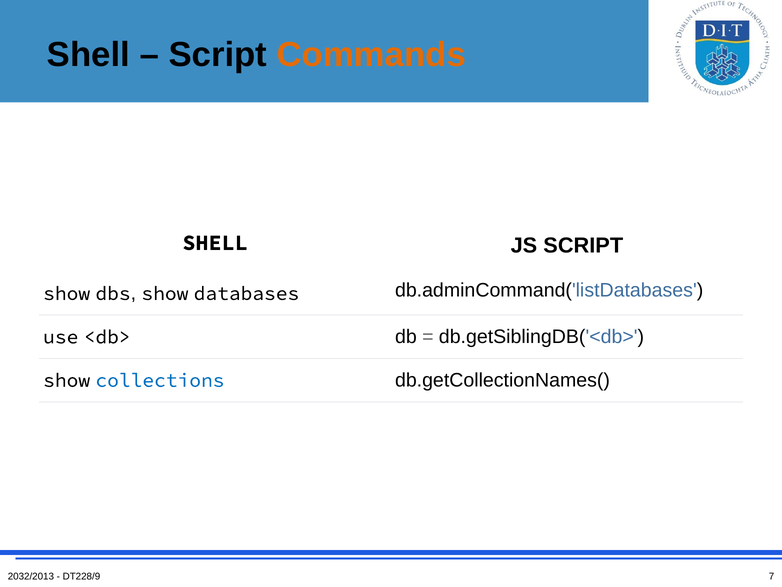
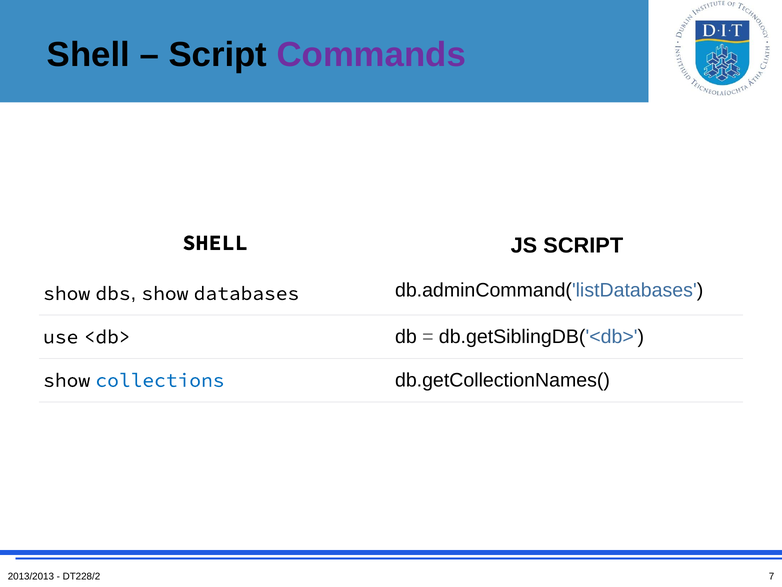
Commands colour: orange -> purple (371, 55)
2032/2013: 2032/2013 -> 2013/2013 (31, 576)
DT228/9: DT228/9 -> DT228/2 (81, 576)
